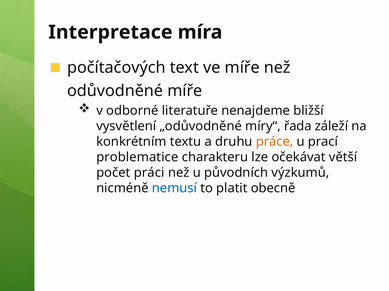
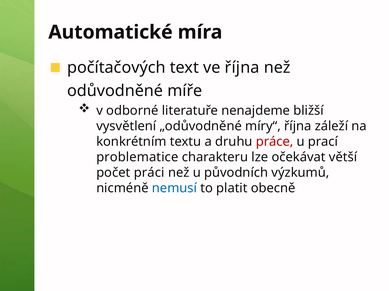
Interpretace: Interpretace -> Automatické (110, 32)
ve míře: míře -> října (242, 68)
míry“ řada: řada -> října (298, 126)
práce colour: orange -> red (275, 142)
